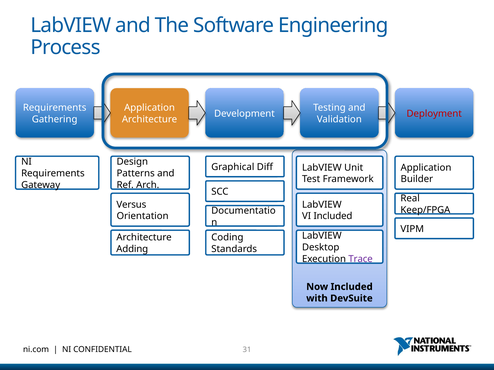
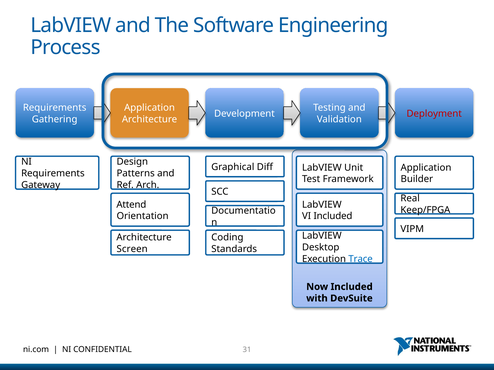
Versus: Versus -> Attend (131, 205)
Adding: Adding -> Screen (132, 249)
Trace colour: purple -> blue (361, 259)
